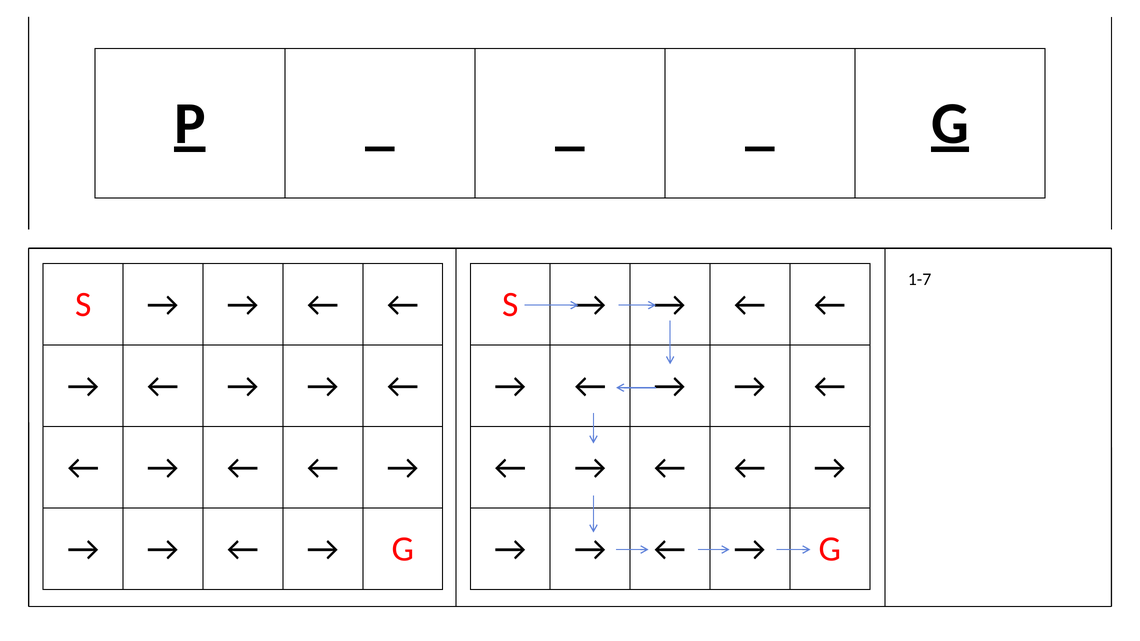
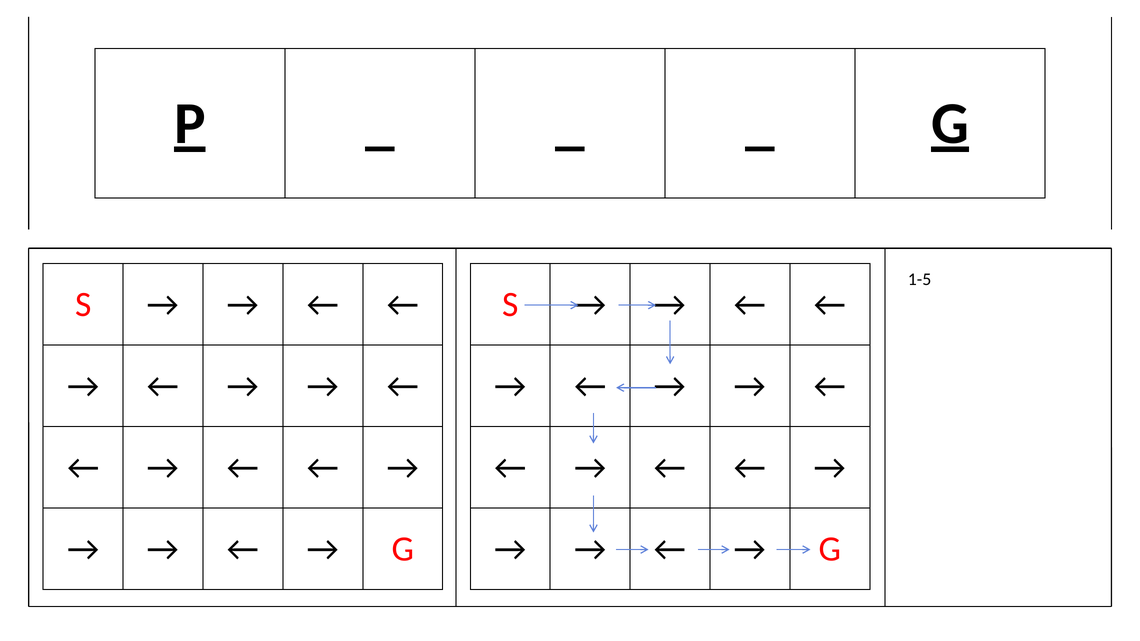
1-7: 1-7 -> 1-5 (920, 280)
